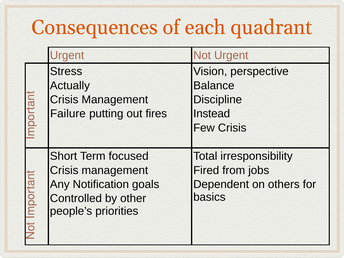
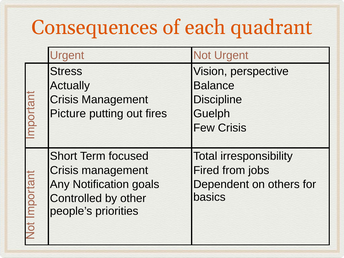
Failure: Failure -> Picture (68, 114)
Instead: Instead -> Guelph (212, 114)
